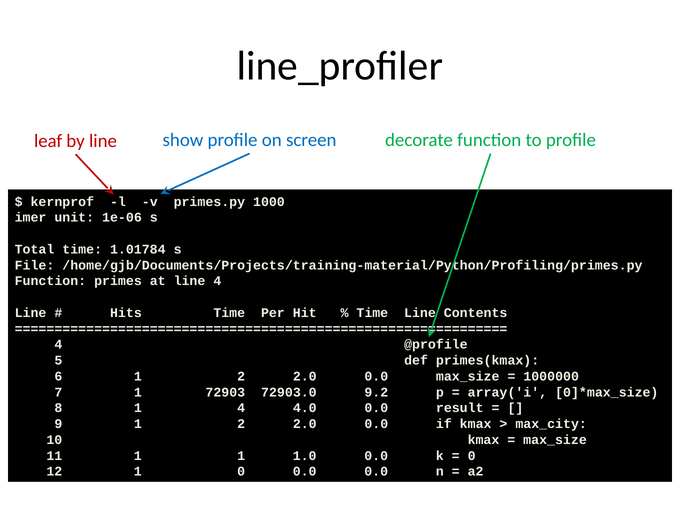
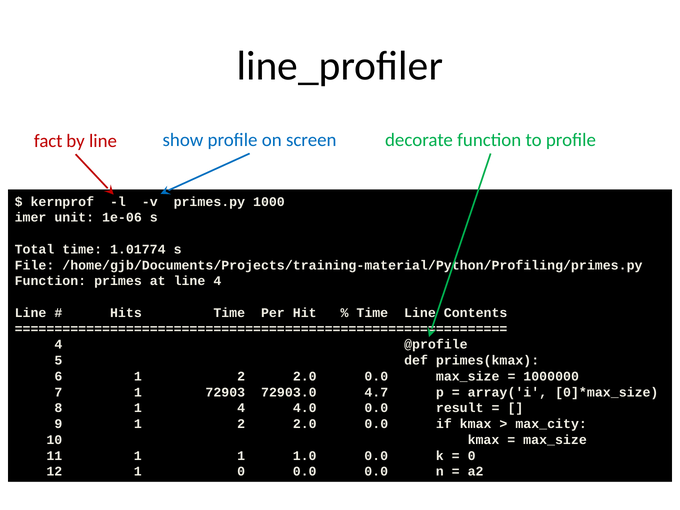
leaf: leaf -> fact (48, 141)
1.01784: 1.01784 -> 1.01774 (138, 249)
9.2: 9.2 -> 4.7 (376, 392)
